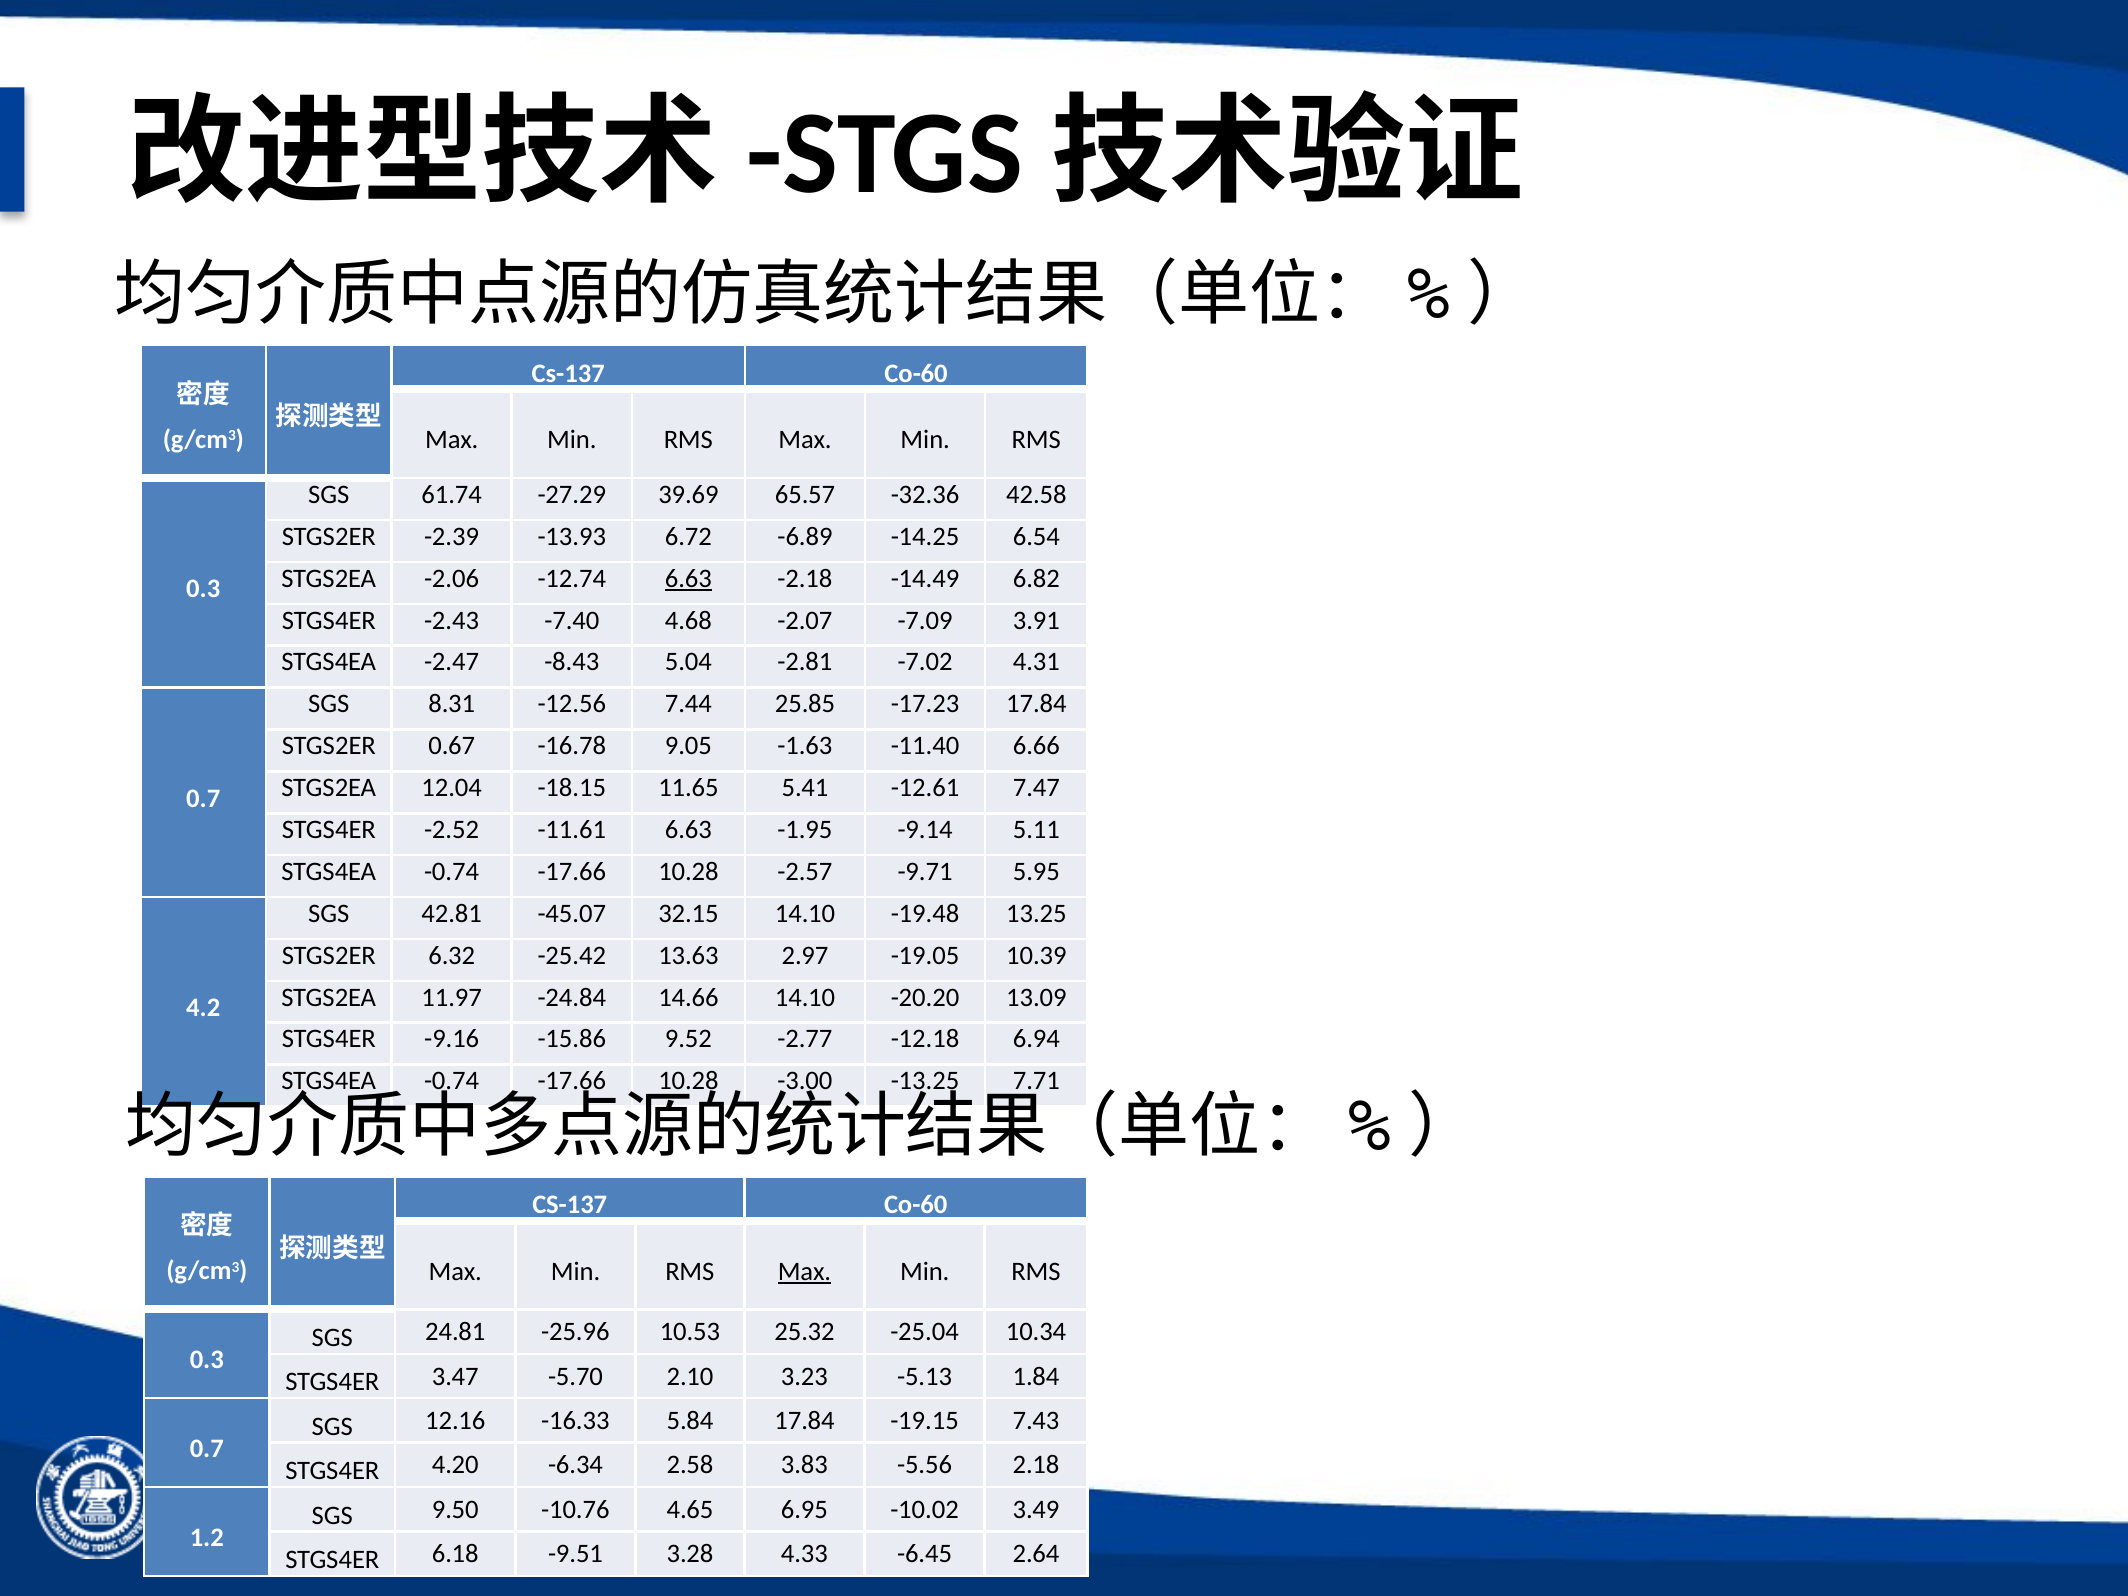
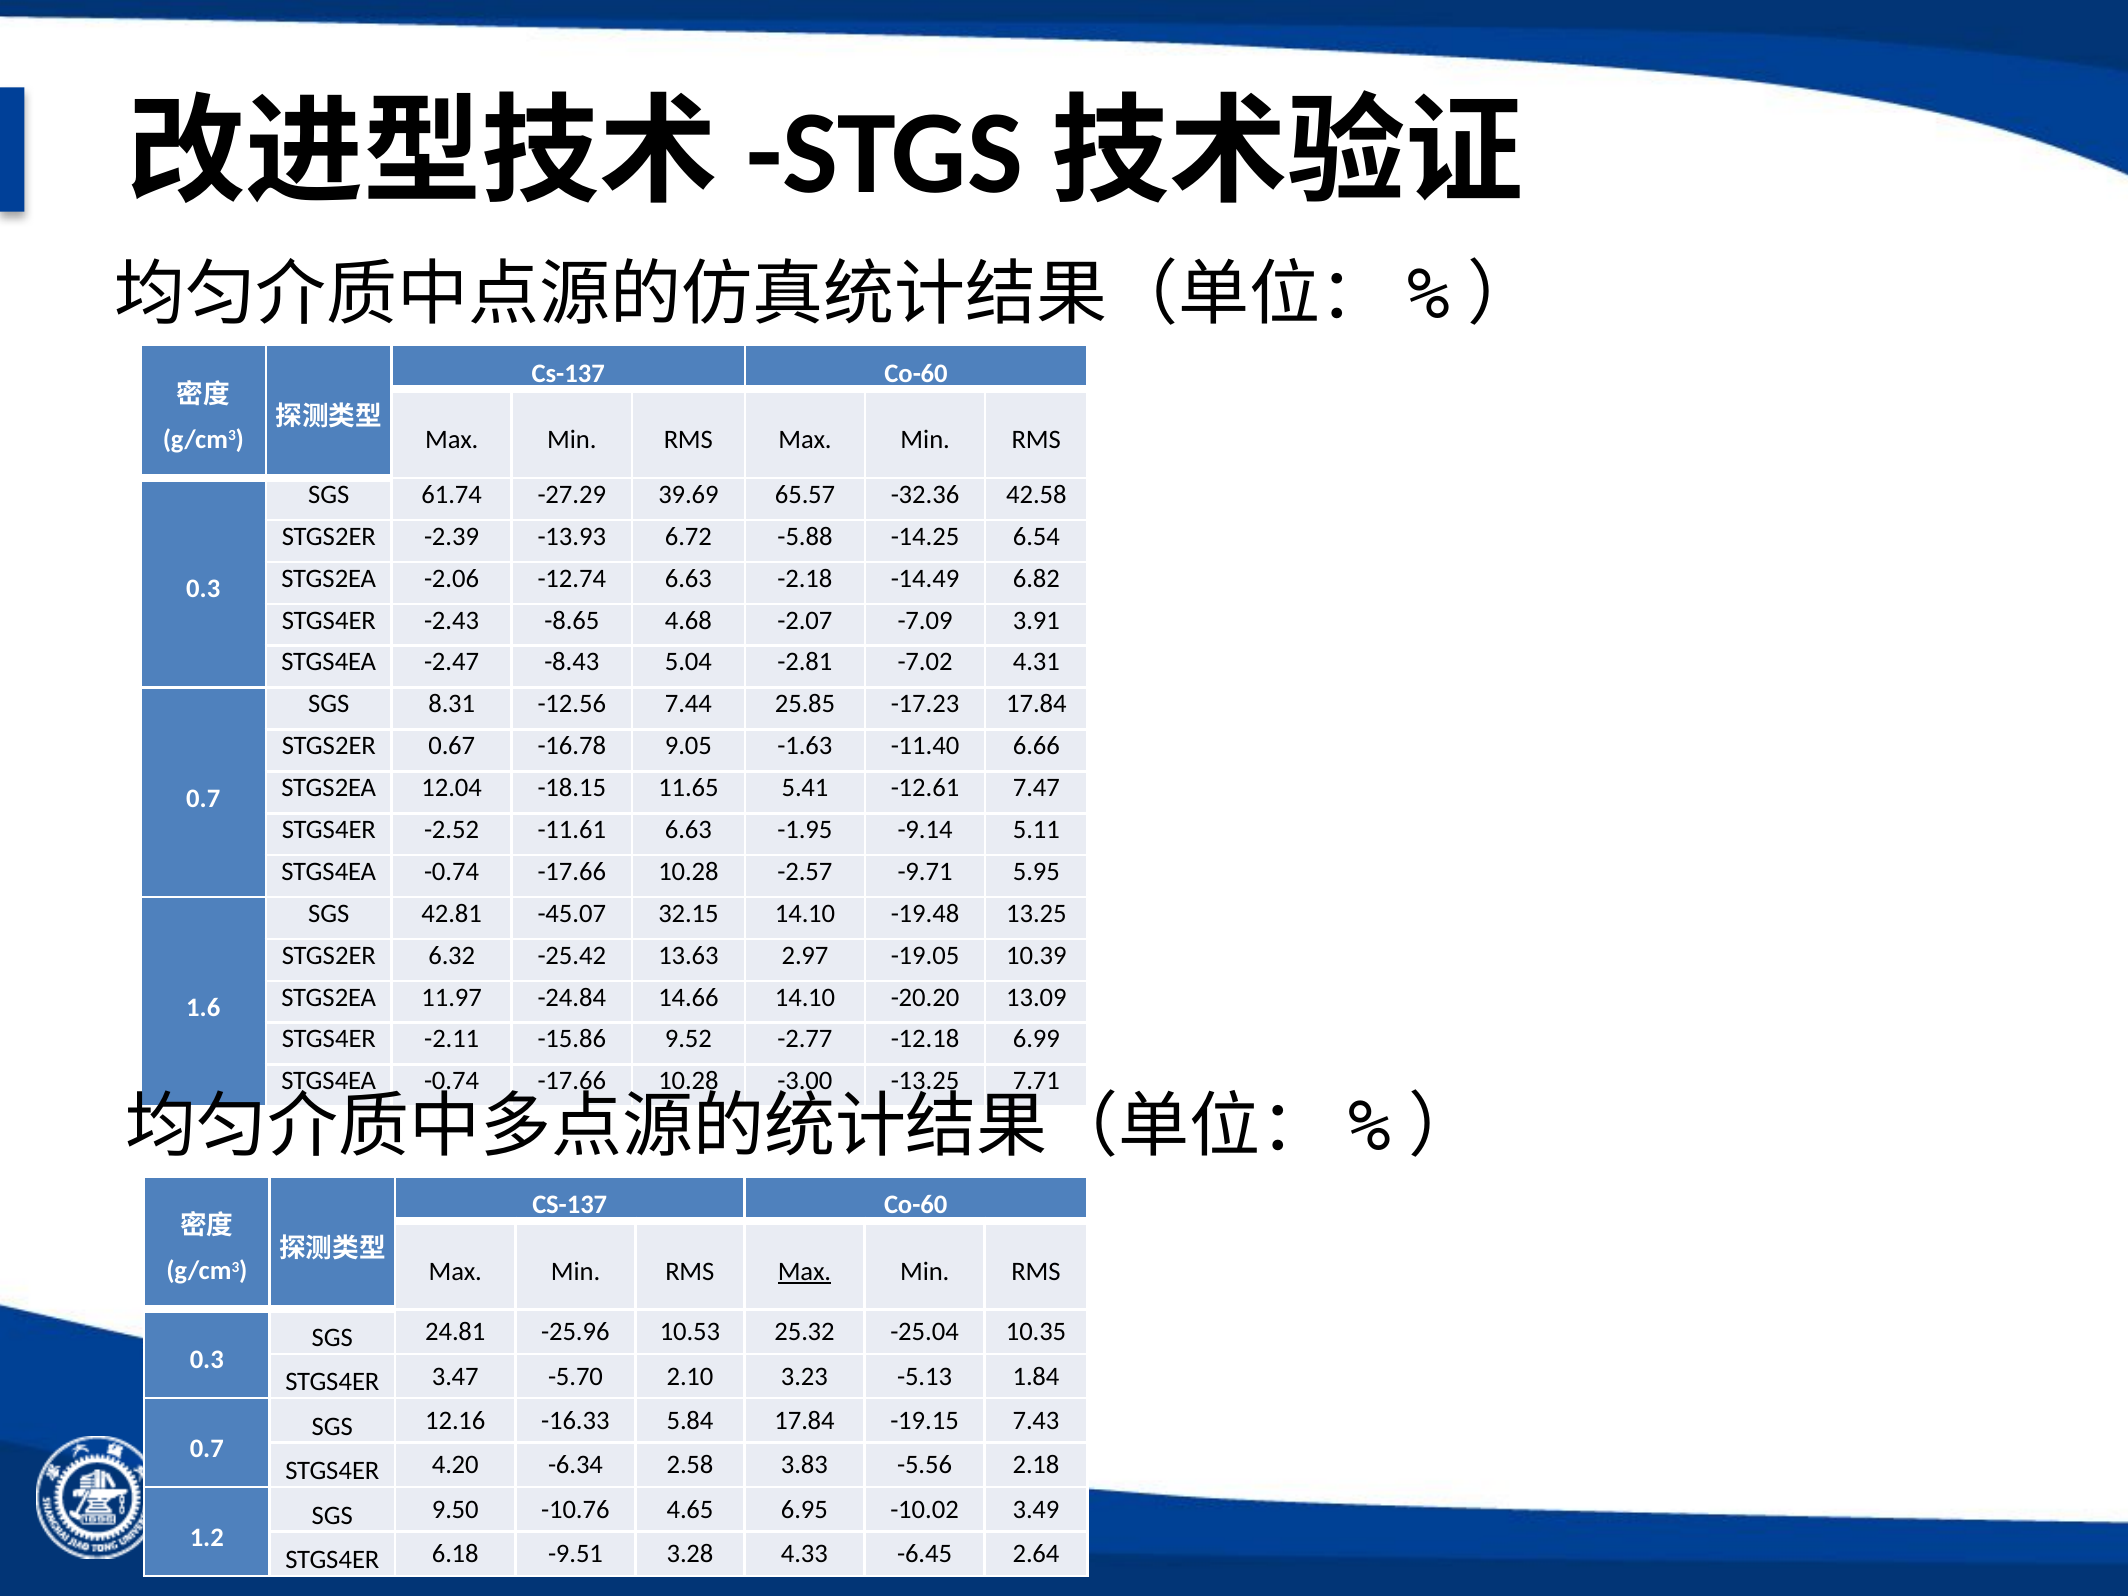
-6.89: -6.89 -> -5.88 (805, 536)
6.63 underline: present -> none (688, 578)
-7.40: -7.40 -> -8.65 (572, 620)
4.2: 4.2 -> 1.6 (203, 1008)
-9.16: -9.16 -> -2.11 (452, 1039)
6.94: 6.94 -> 6.99 (1036, 1039)
10.34: 10.34 -> 10.35 (1036, 1332)
